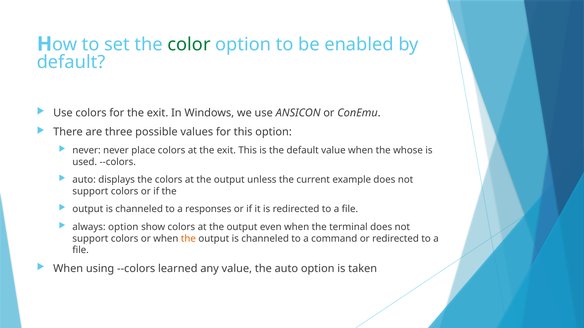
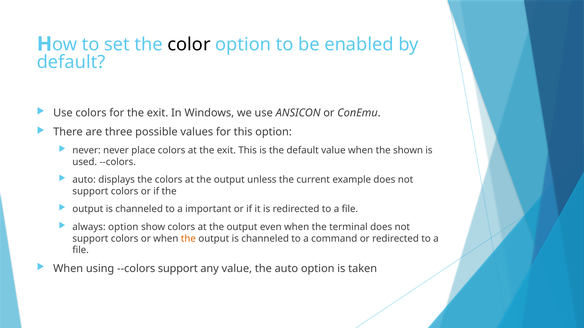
color colour: green -> black (189, 45)
whose: whose -> shown (408, 151)
responses: responses -> important (208, 209)
--colors learned: learned -> support (178, 269)
